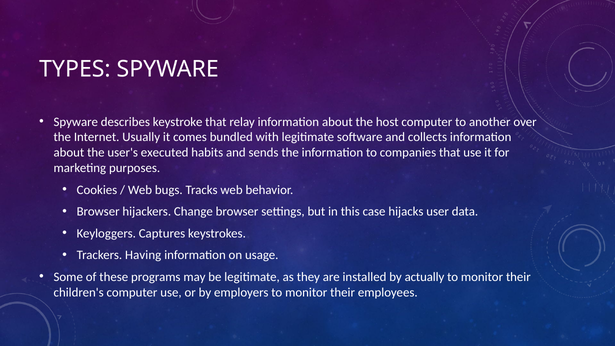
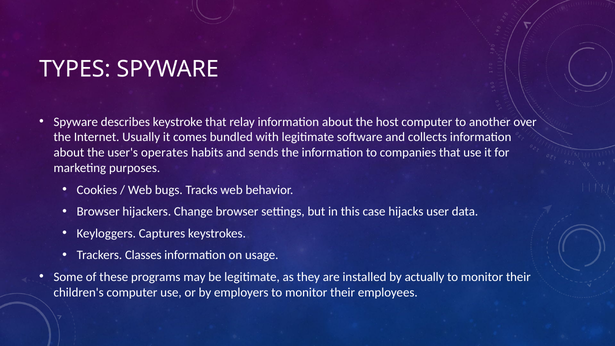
executed: executed -> operates (165, 153)
Having: Having -> Classes (143, 255)
